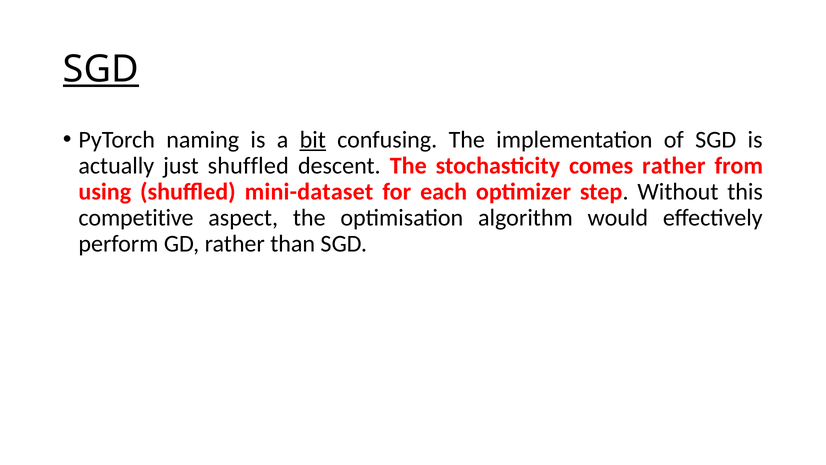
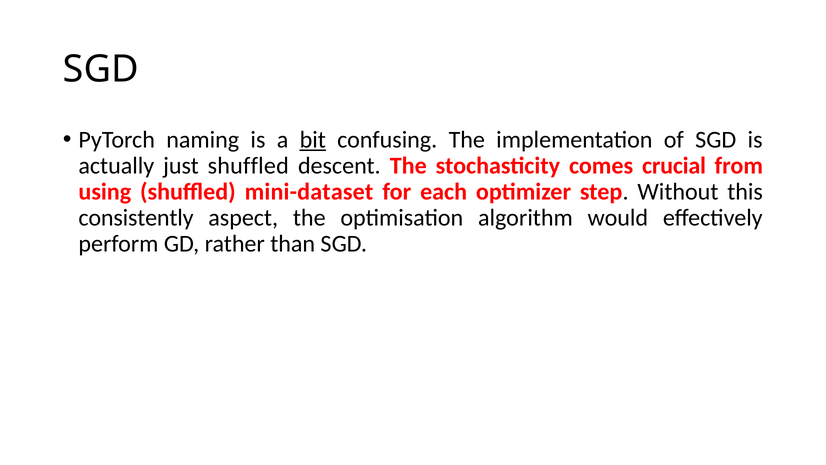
SGD underline: present -> none (101, 69)
comes rather: rather -> crucial (674, 166)
competitive: competitive -> consistently (136, 218)
